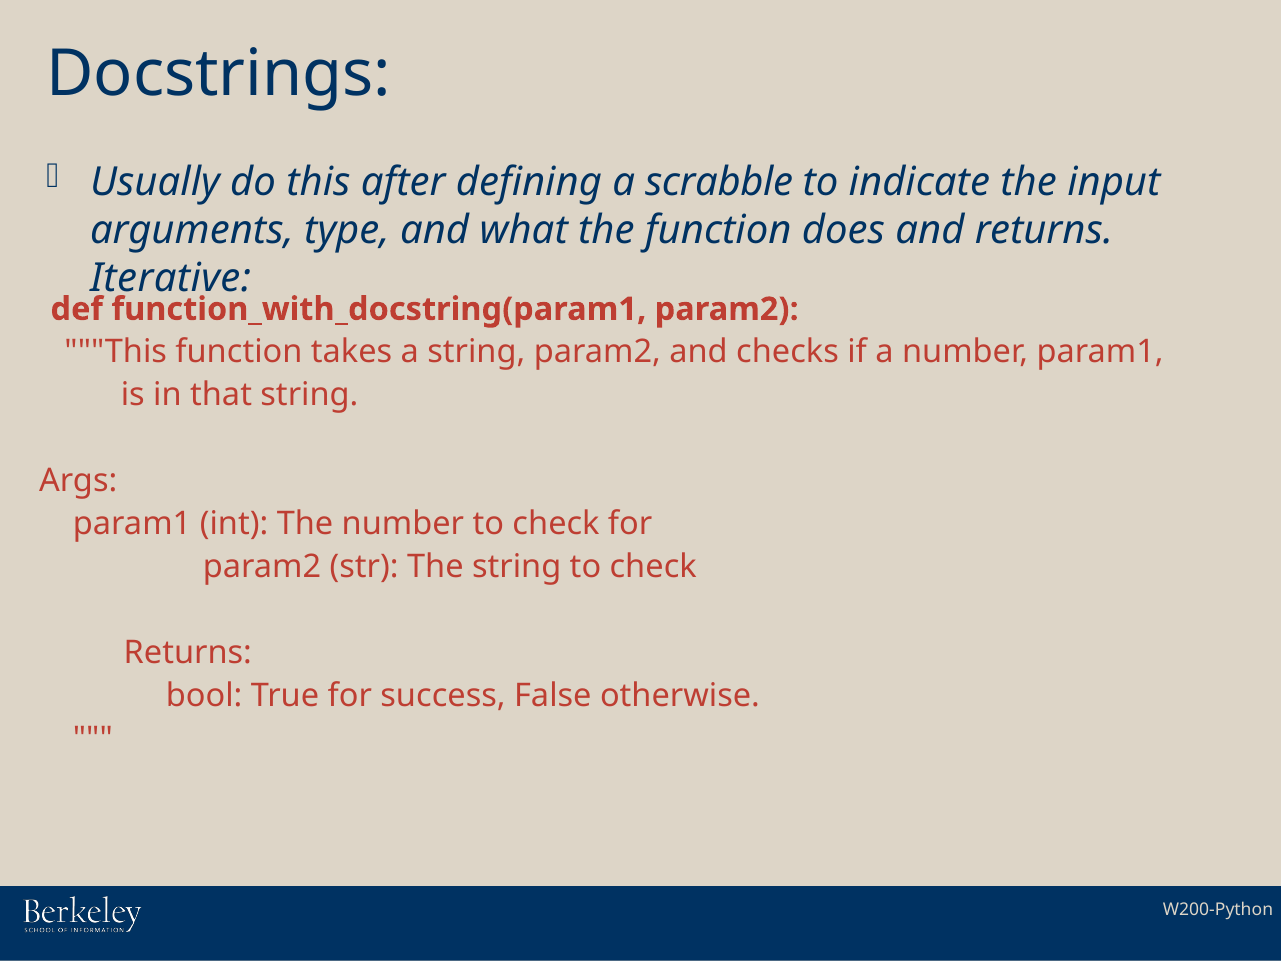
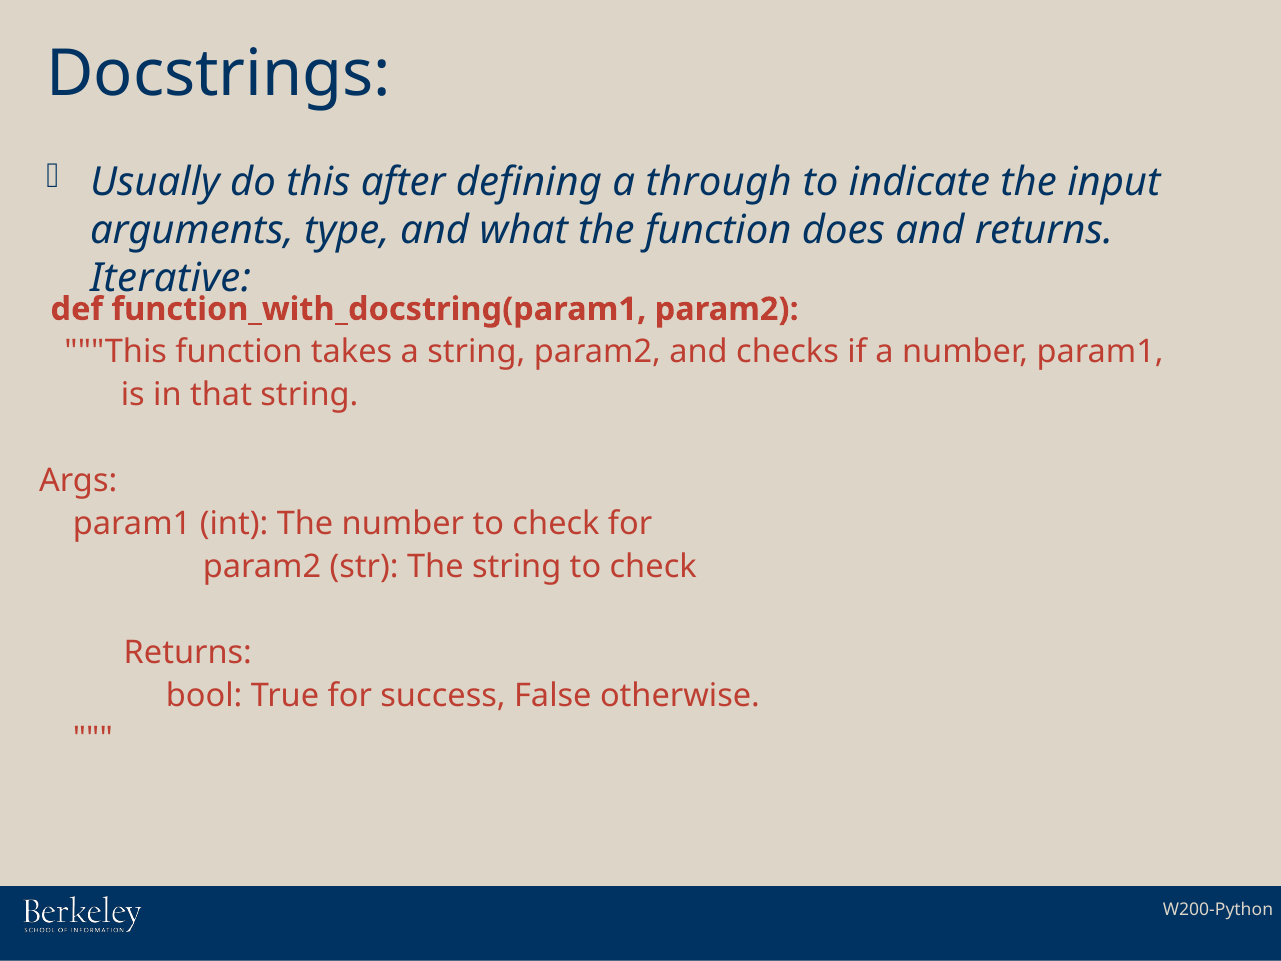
scrabble: scrabble -> through (719, 182)
